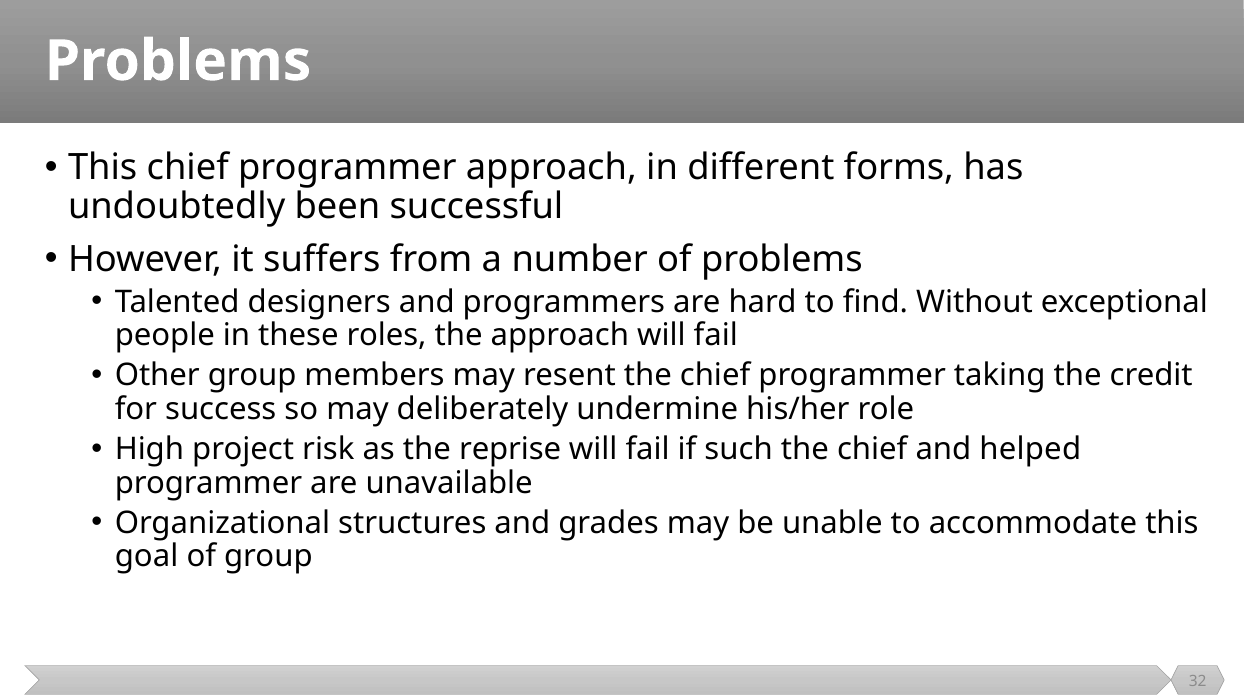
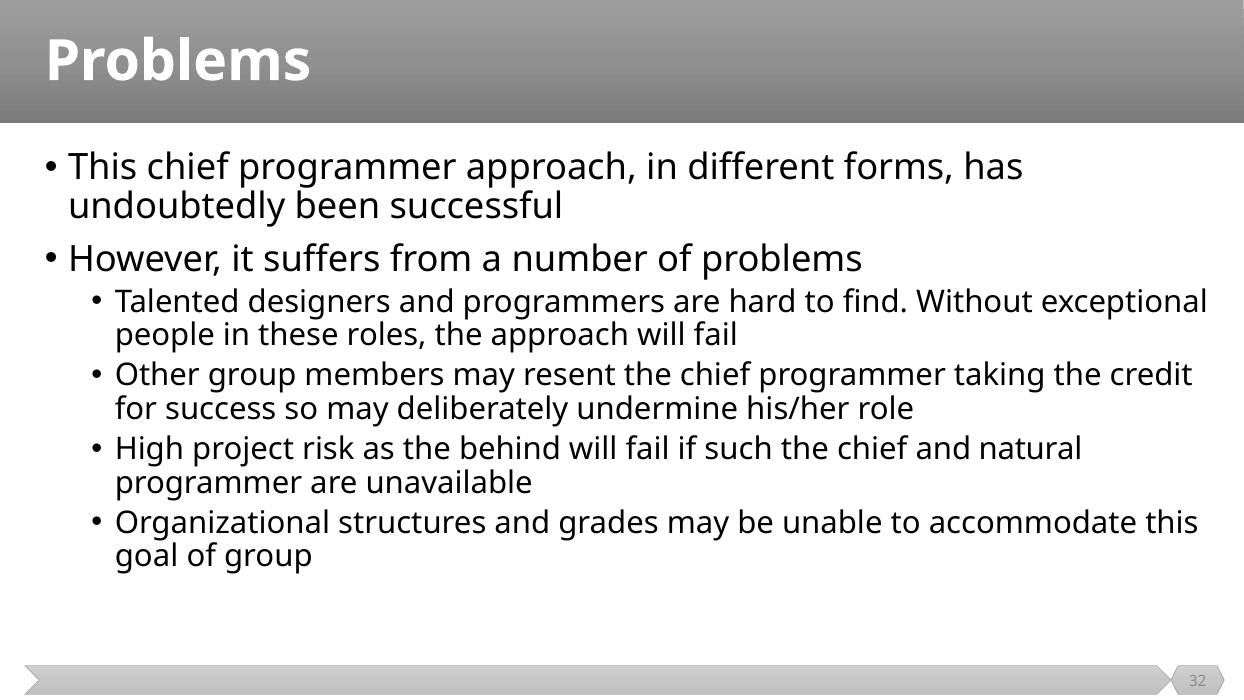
reprise: reprise -> behind (510, 449)
helped: helped -> natural (1031, 449)
